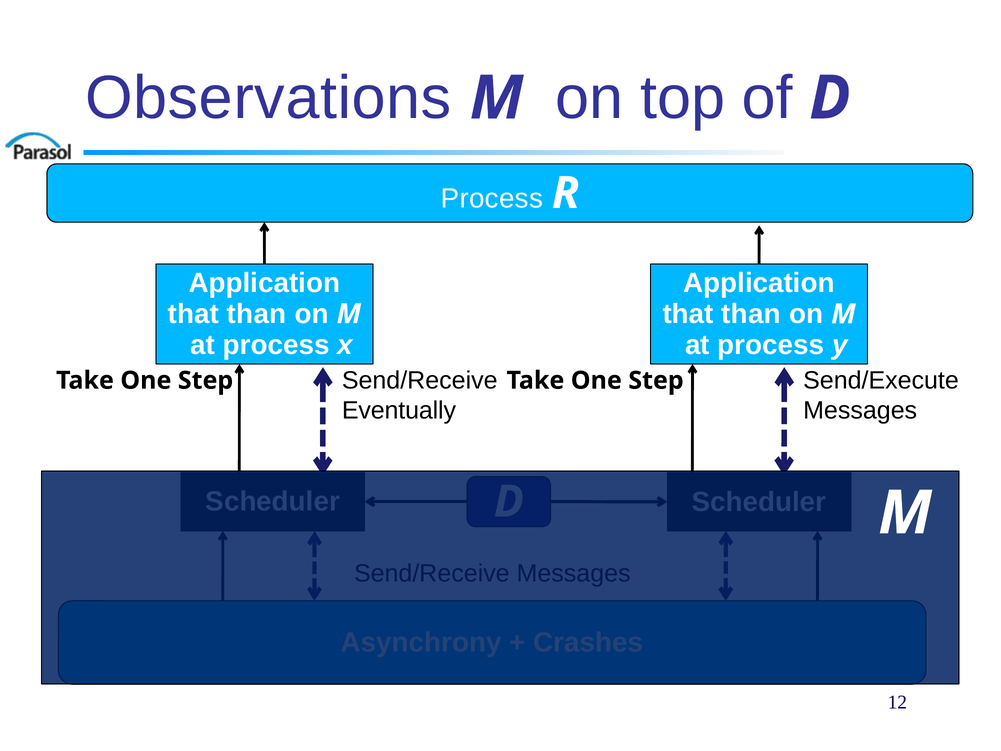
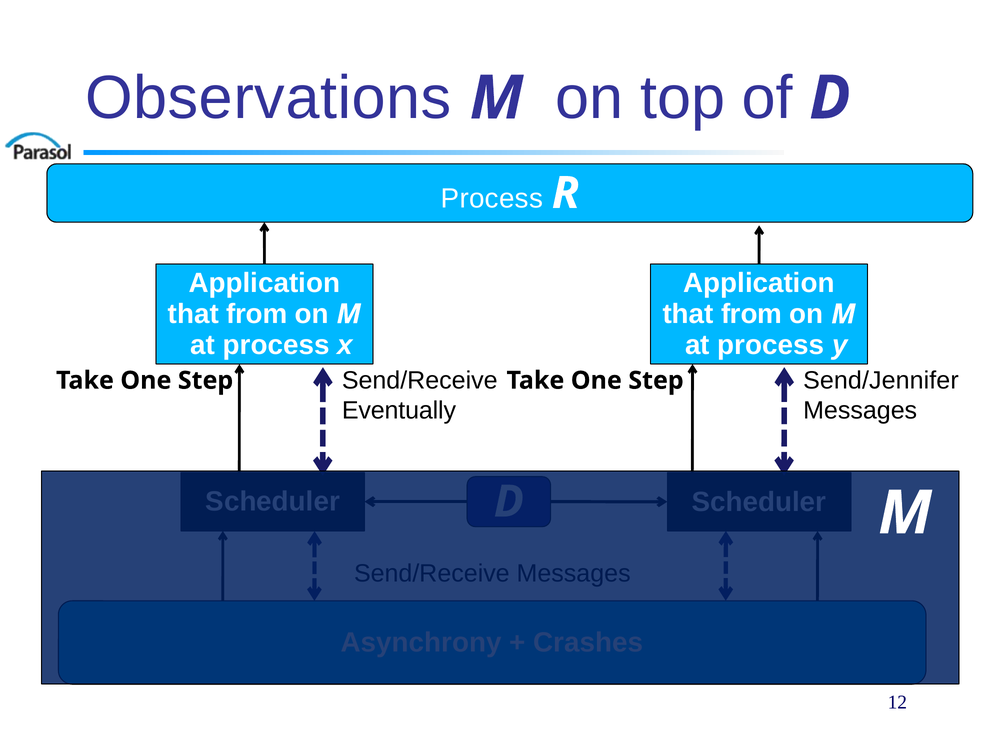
than: than -> from (257, 314)
than: than -> from (751, 314)
Send/Execute: Send/Execute -> Send/Jennifer (881, 380)
